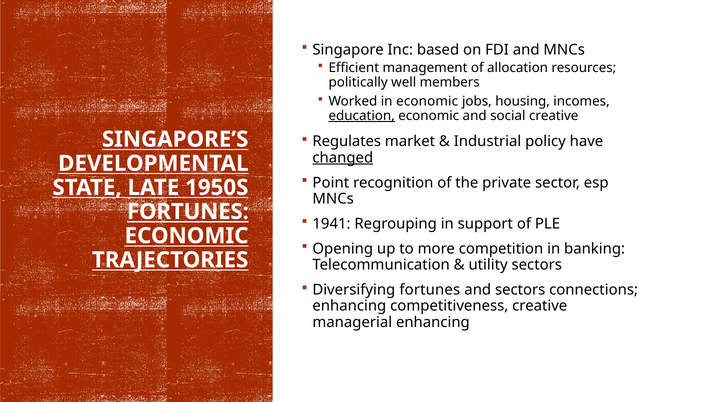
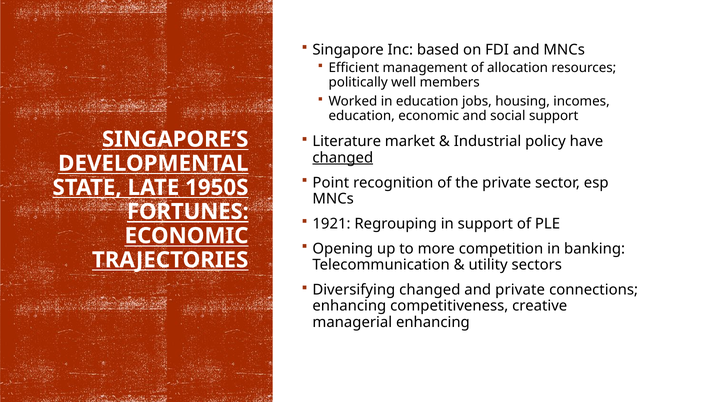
in economic: economic -> education (427, 101)
education underline: present -> none (362, 116)
social creative: creative -> support (554, 116)
Regulates: Regulates -> Literature (347, 142)
1941: 1941 -> 1921 (332, 224)
Diversifying fortunes: fortunes -> changed (430, 290)
and sectors: sectors -> private (520, 290)
